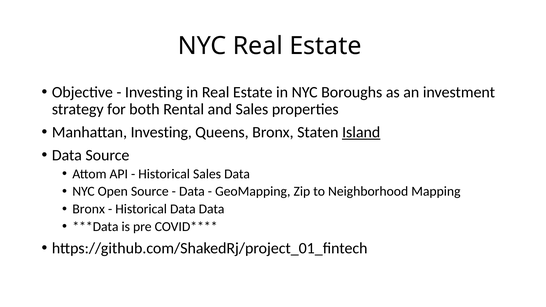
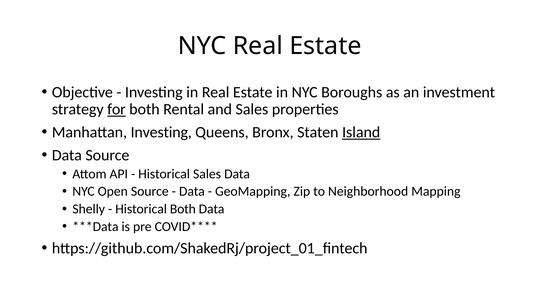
for underline: none -> present (116, 109)
Bronx: Bronx -> Shelly (89, 209)
Historical Data: Data -> Both (183, 209)
